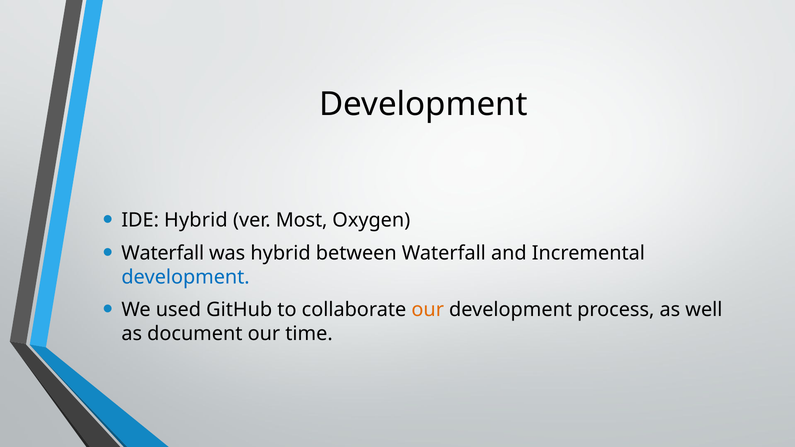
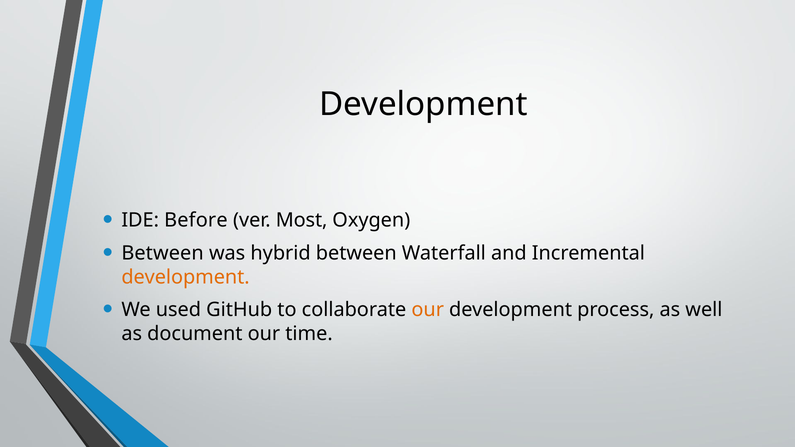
IDE Hybrid: Hybrid -> Before (196, 220)
Waterfall: Waterfall -> Between (163, 253)
development colour: blue -> orange (186, 277)
